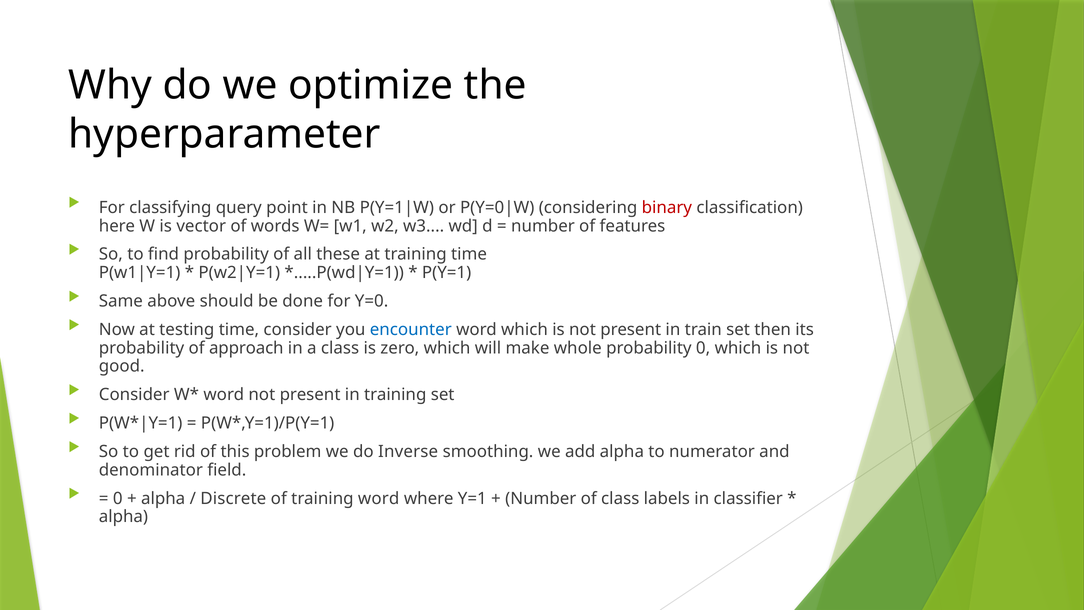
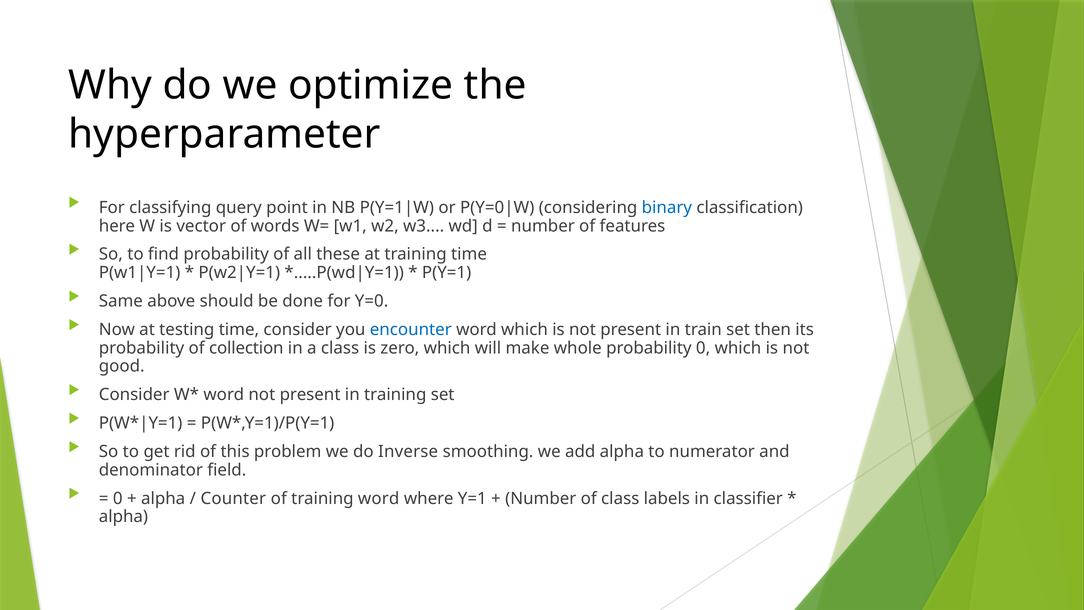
binary colour: red -> blue (667, 208)
approach: approach -> collection (246, 348)
Discrete: Discrete -> Counter (233, 498)
